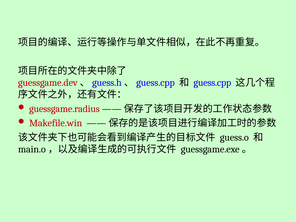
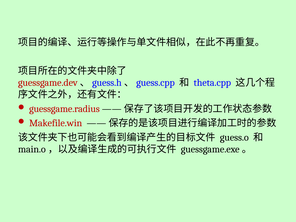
guess.cpp: guess.cpp -> theta.cpp (212, 83)
